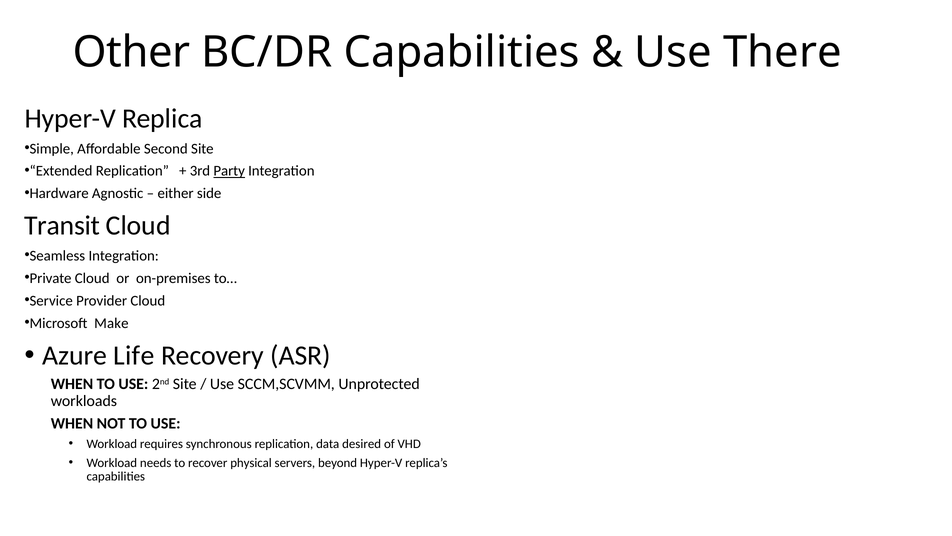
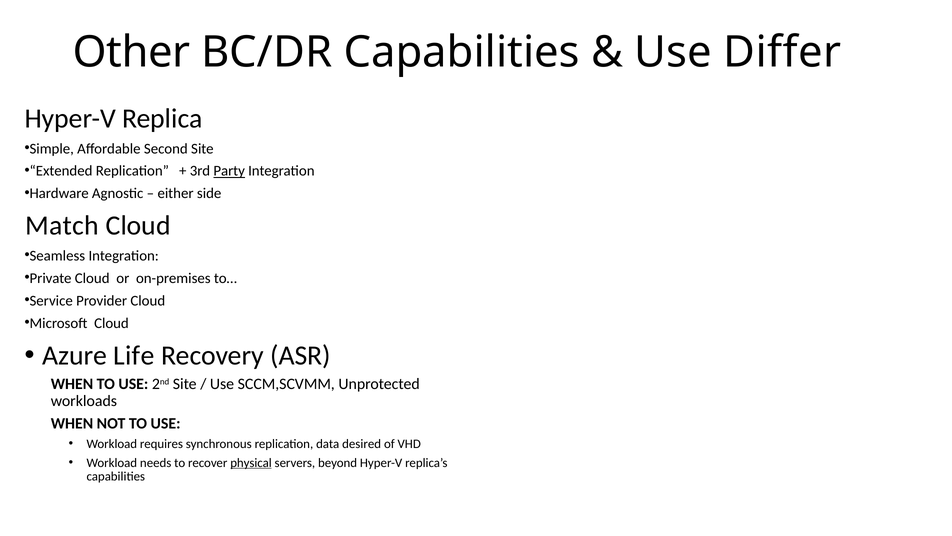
There: There -> Differ (782, 52)
Transit: Transit -> Match (62, 226)
Microsoft Make: Make -> Cloud (111, 323)
physical underline: none -> present (251, 462)
